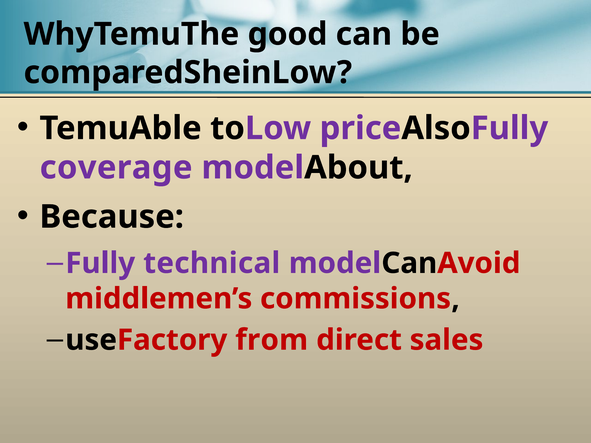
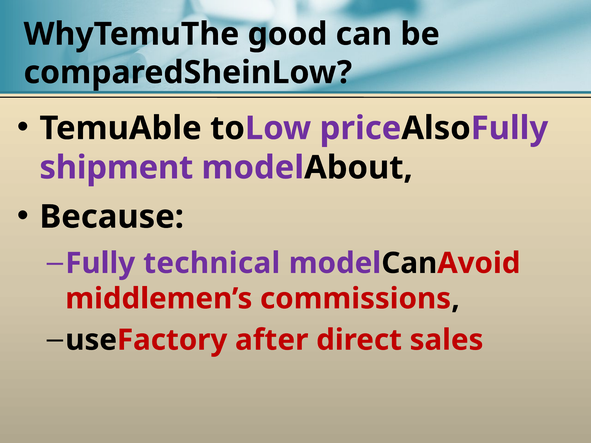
coverage: coverage -> shipment (116, 168)
from: from -> after (272, 340)
